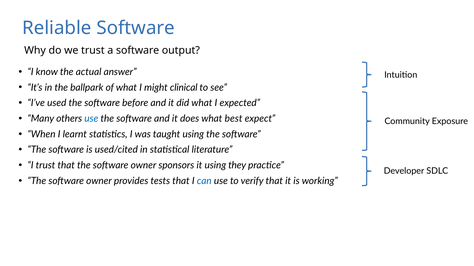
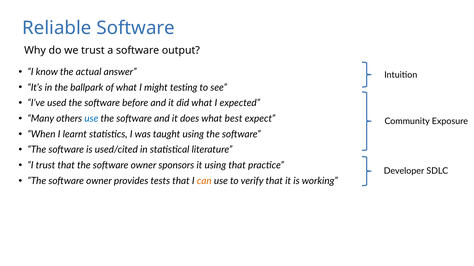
clinical: clinical -> testing (184, 88)
using they: they -> that (237, 166)
can colour: blue -> orange (204, 181)
